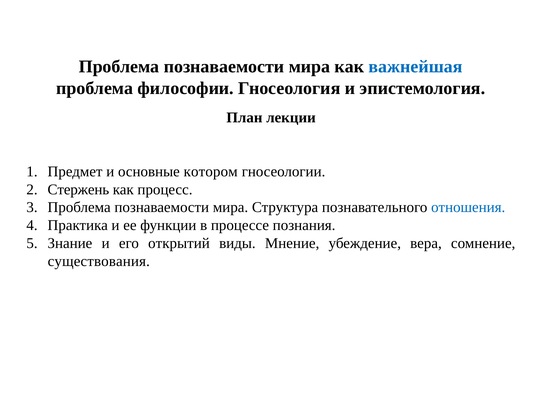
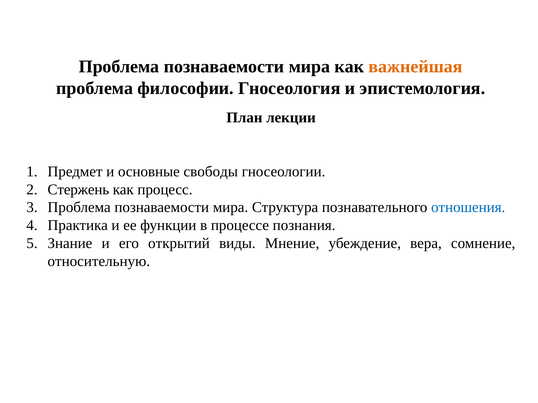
важнейшая colour: blue -> orange (416, 67)
котором: котором -> свободы (211, 172)
существования: существования -> относительную (99, 262)
